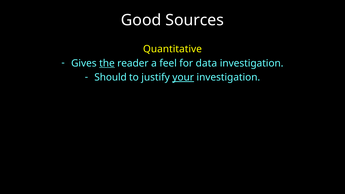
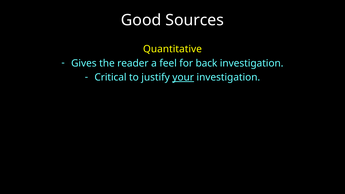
the underline: present -> none (107, 63)
data: data -> back (206, 63)
Should: Should -> Critical (110, 77)
